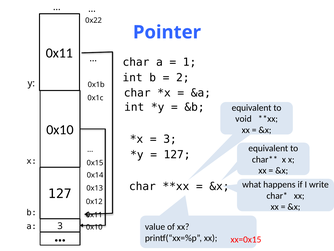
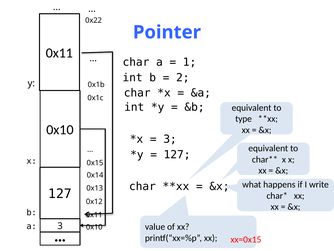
void: void -> type (244, 119)
